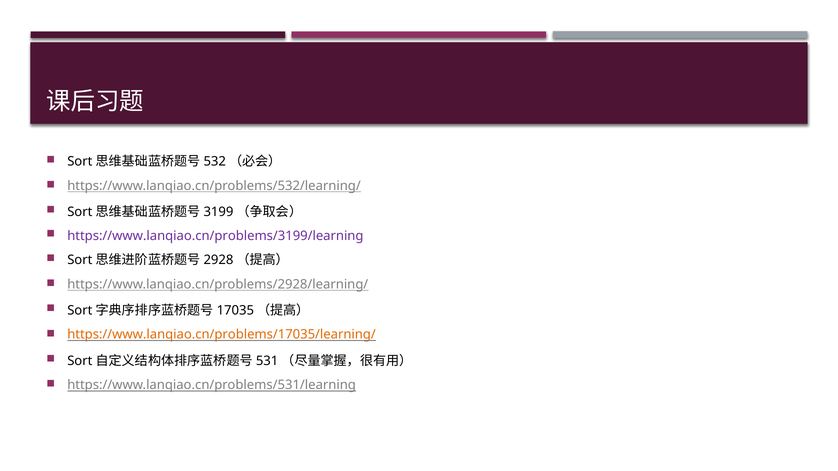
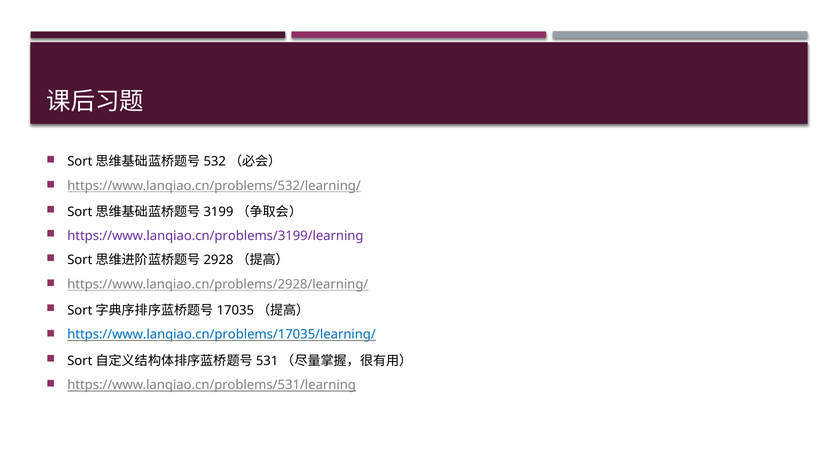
https://www.lanqiao.cn/problems/17035/learning/ colour: orange -> blue (222, 335)
